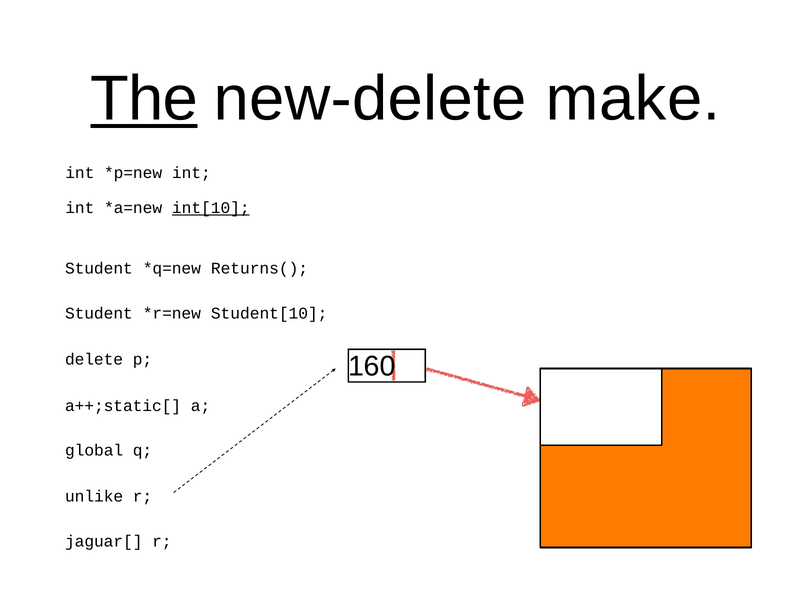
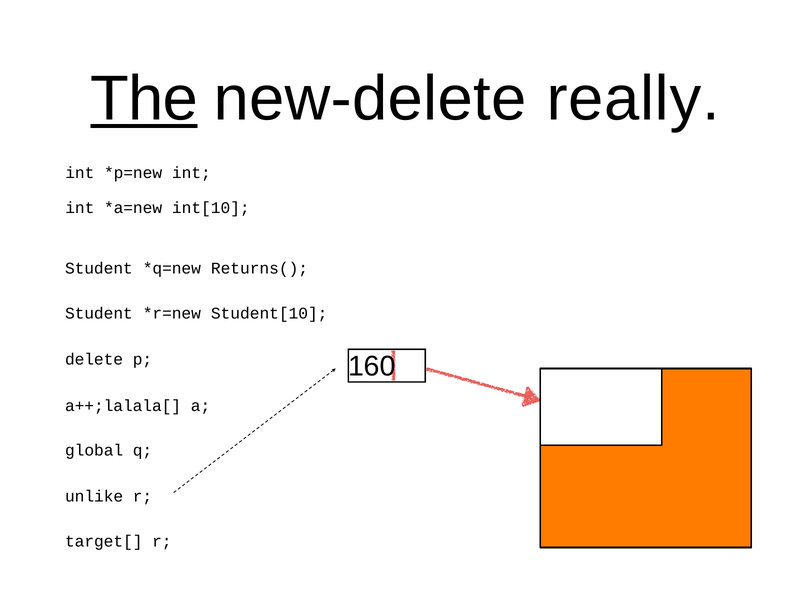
make: make -> really (633, 99)
int[10 underline: present -> none (211, 208)
a++;static[: a++;static[ -> a++;lalala[ (123, 406)
jaguar[: jaguar[ -> target[ (104, 542)
